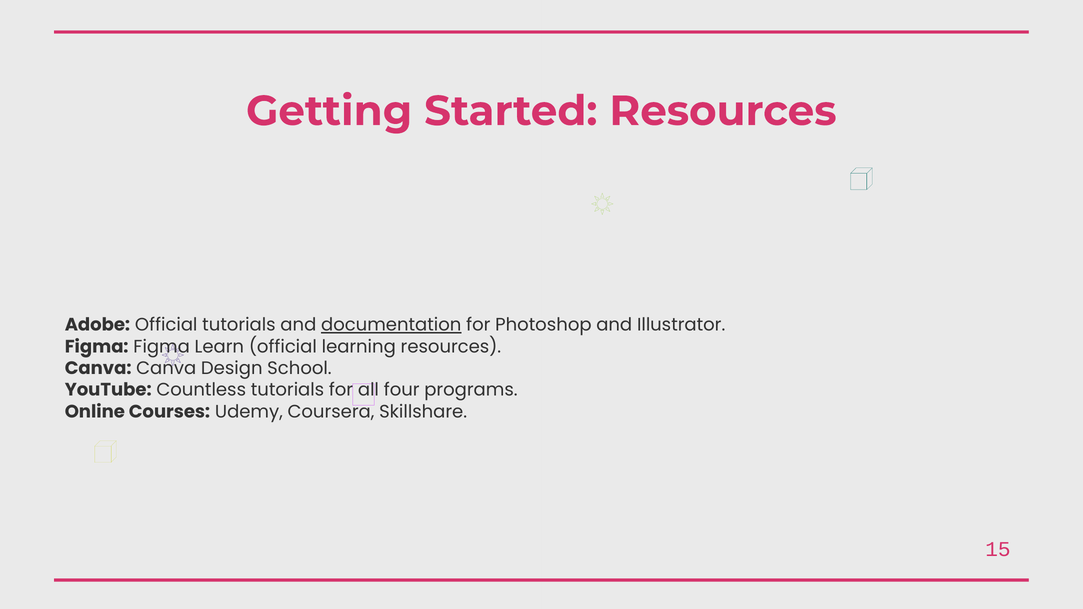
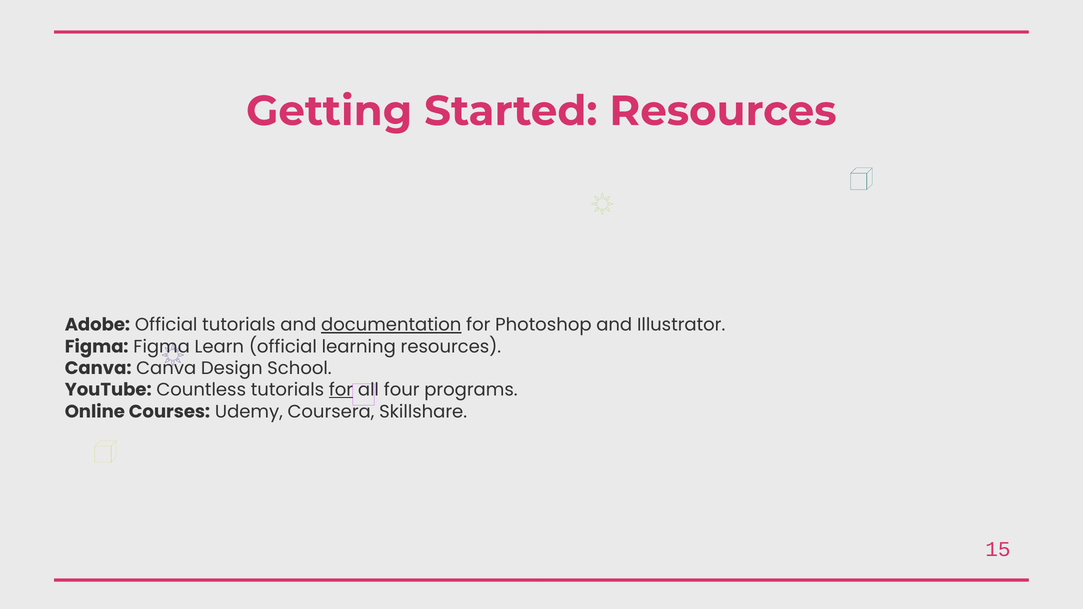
for underline: none -> present (341, 390)
